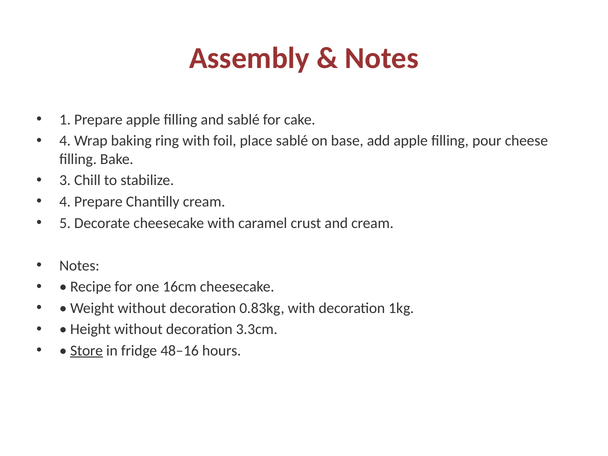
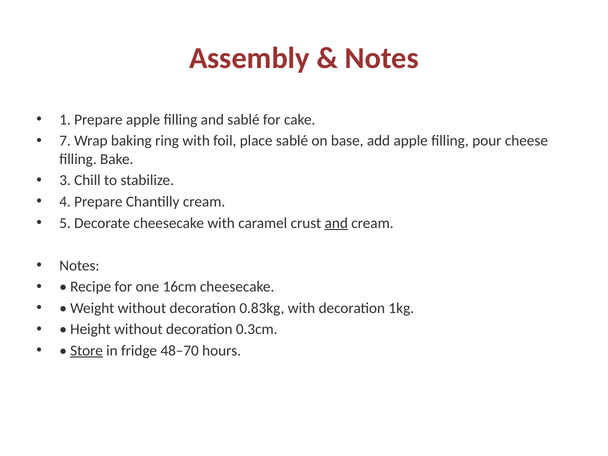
4: 4 -> 7 (65, 141)
and underline: none -> present (336, 223)
3.3cm: 3.3cm -> 0.3cm (257, 329)
48–16: 48–16 -> 48–70 (180, 351)
